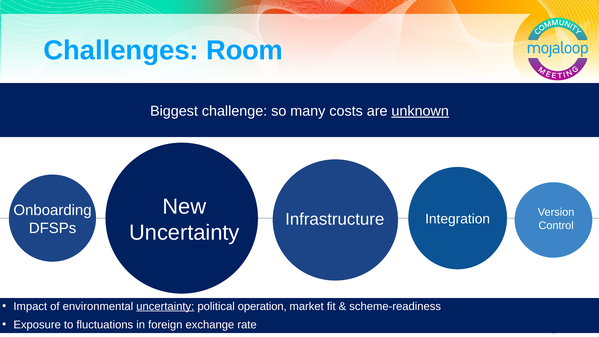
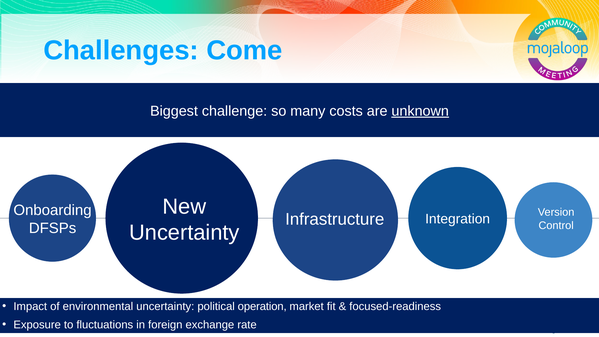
Room: Room -> Come (244, 50)
uncertainty underline: present -> none (165, 306)
scheme-readiness: scheme-readiness -> focused-readiness (395, 306)
